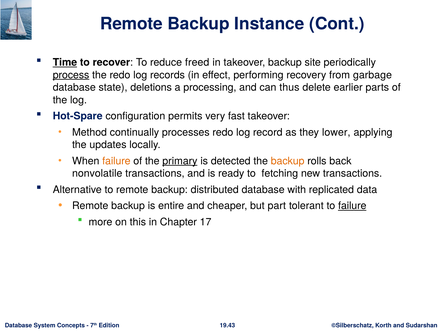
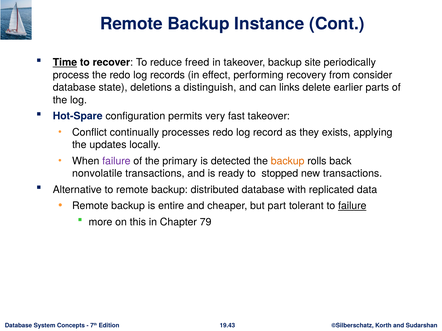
process underline: present -> none (71, 75)
garbage: garbage -> consider (373, 75)
processing: processing -> distinguish (210, 88)
thus: thus -> links (289, 88)
Method: Method -> Conflict (89, 132)
lower: lower -> exists (336, 132)
failure colour: orange -> purple (116, 161)
primary underline: present -> none (180, 161)
fetching: fetching -> stopped (280, 174)
17: 17 -> 79 (206, 222)
